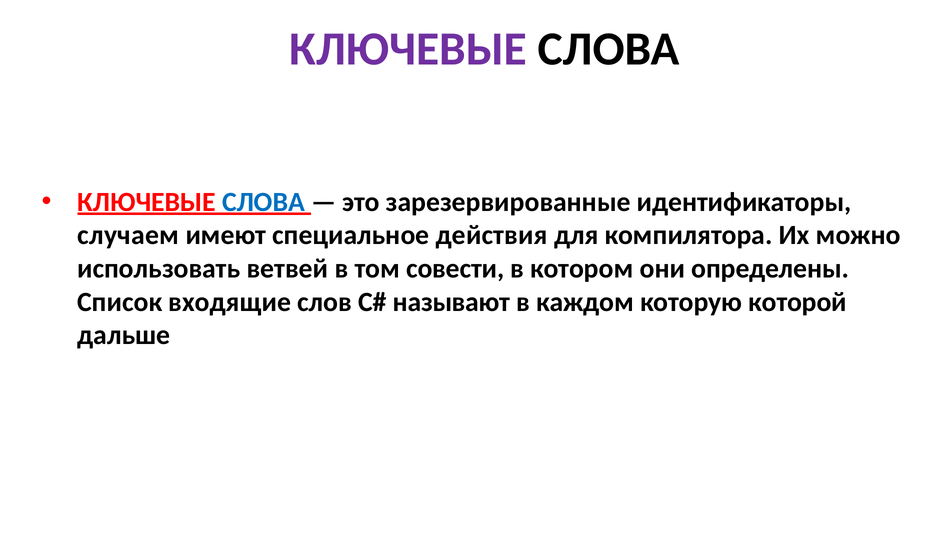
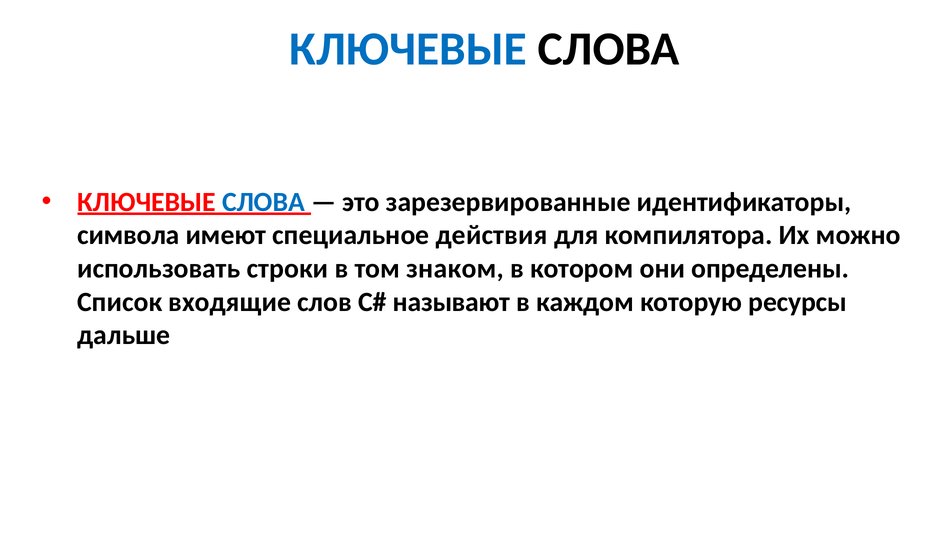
КЛЮЧЕВЫЕ colour: purple -> blue (408, 49)
случаем: случаем -> символа (128, 235)
ветвей: ветвей -> строки (288, 268)
совести: совести -> знаком (455, 268)
которой: которой -> ресурсы (798, 301)
